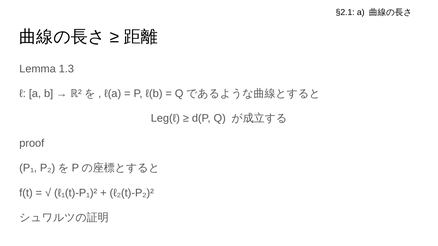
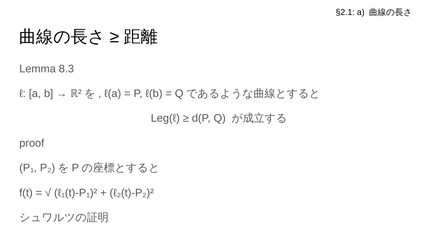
1.3: 1.3 -> 8.3 (66, 69)
